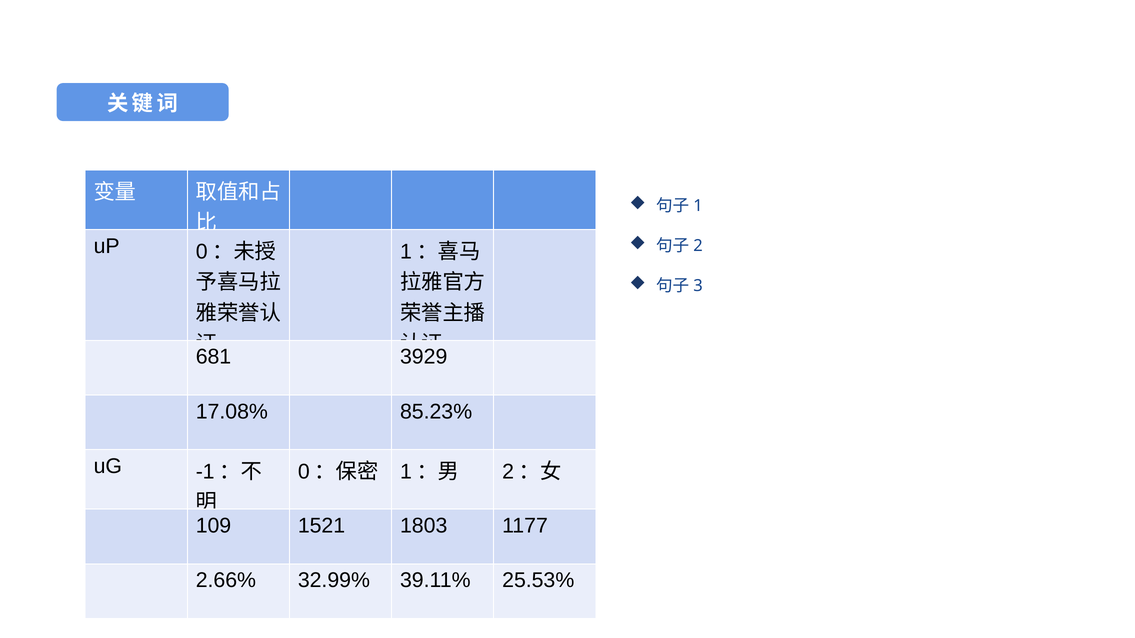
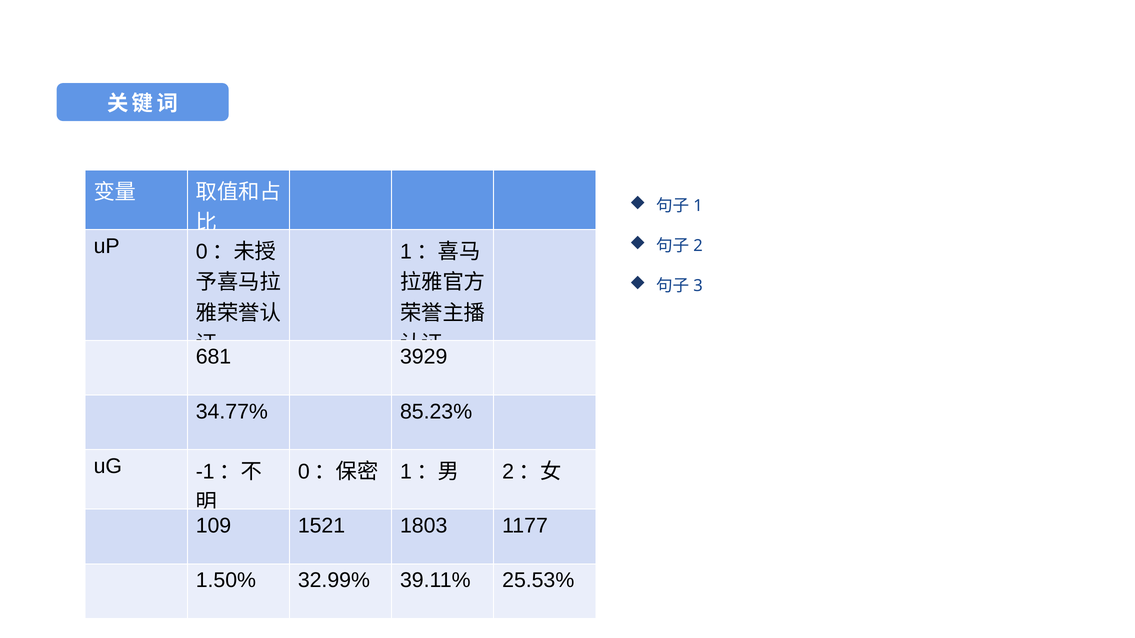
17.08%: 17.08% -> 34.77% (232, 412)
2.66%: 2.66% -> 1.50% (226, 581)
